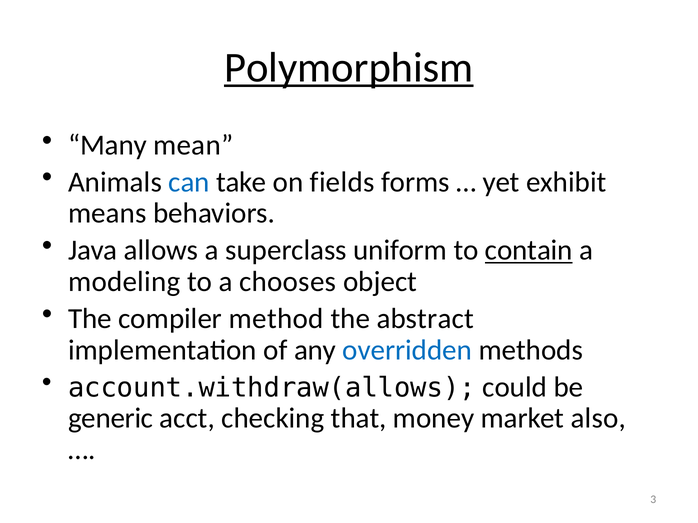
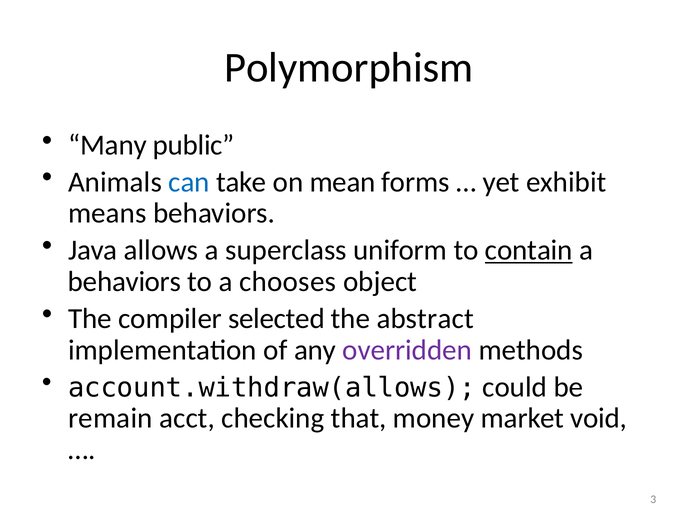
Polymorphism underline: present -> none (349, 68)
mean: mean -> public (194, 145)
fields: fields -> mean (343, 182)
modeling: modeling -> behaviors (125, 282)
method: method -> selected (277, 319)
overridden colour: blue -> purple (407, 350)
generic: generic -> remain (110, 419)
also: also -> void (599, 419)
